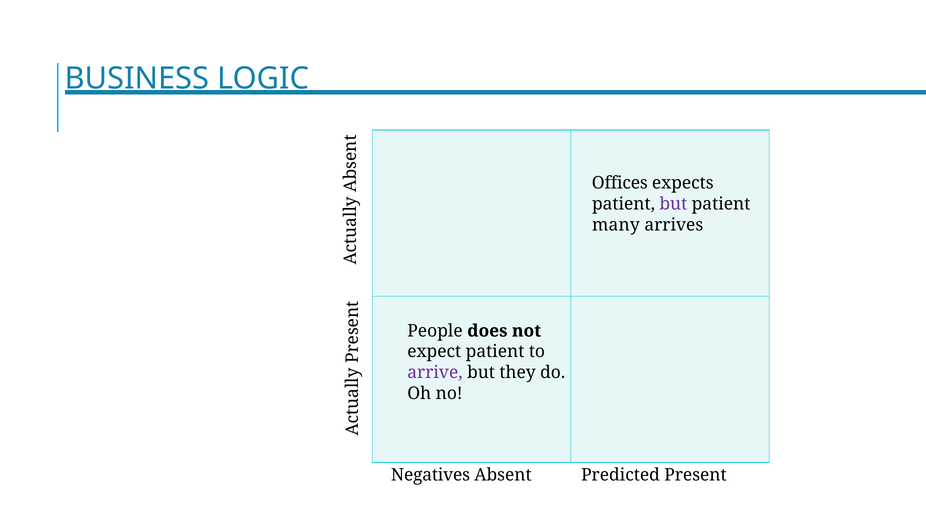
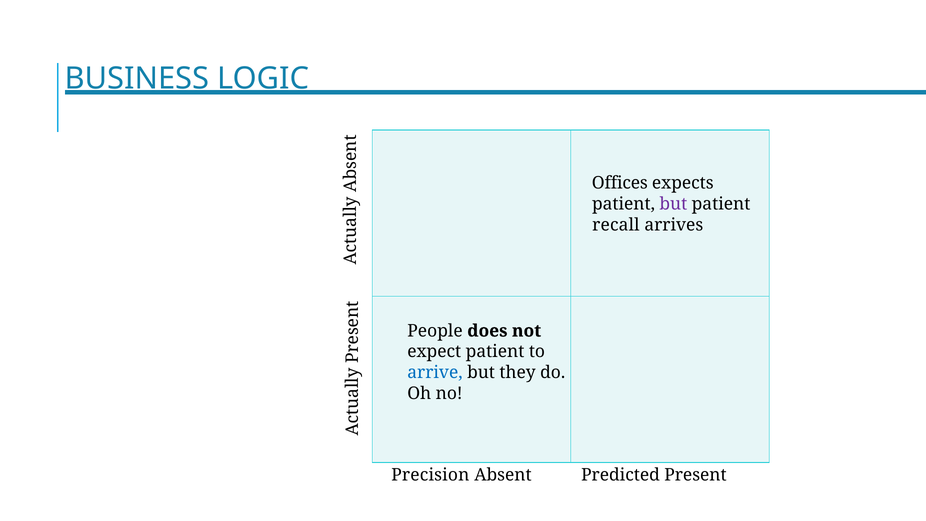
many: many -> recall (616, 225)
arrive colour: purple -> blue (435, 372)
Negatives: Negatives -> Precision (430, 475)
